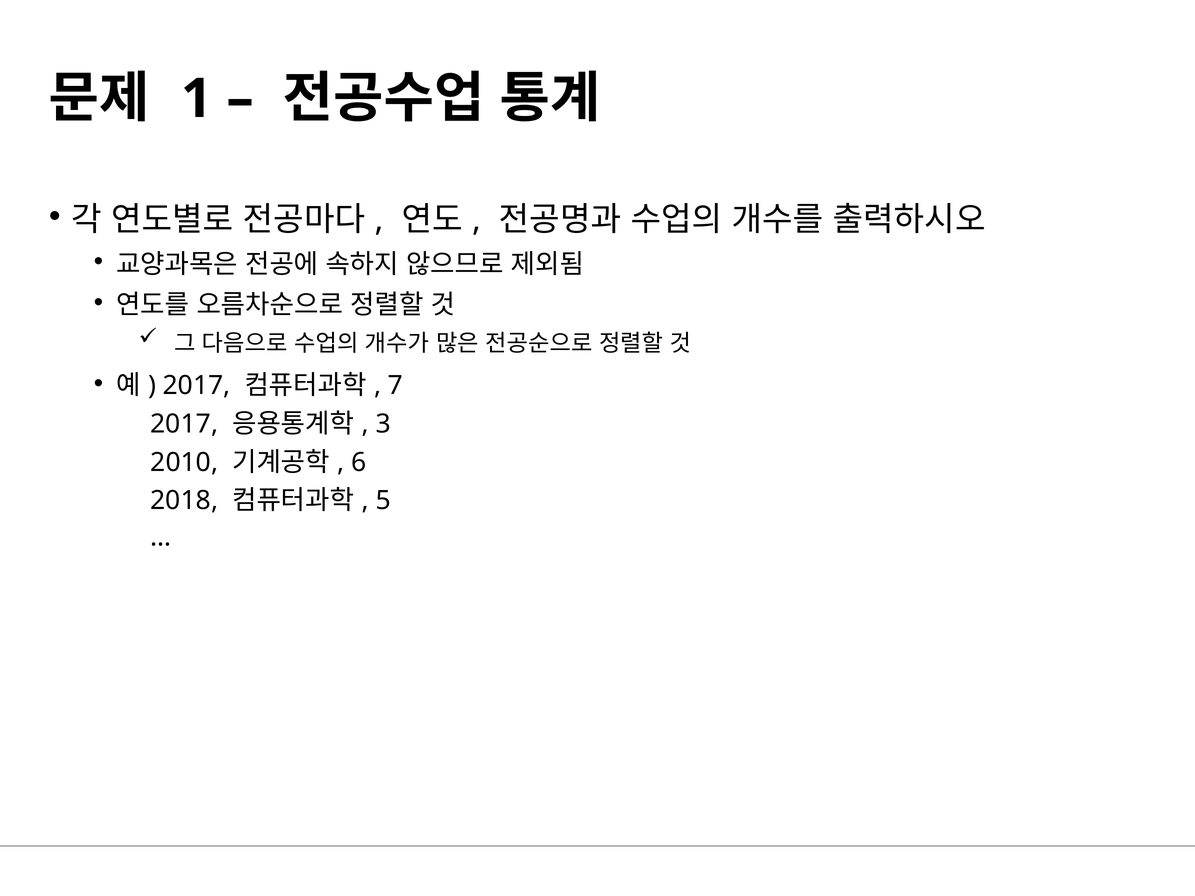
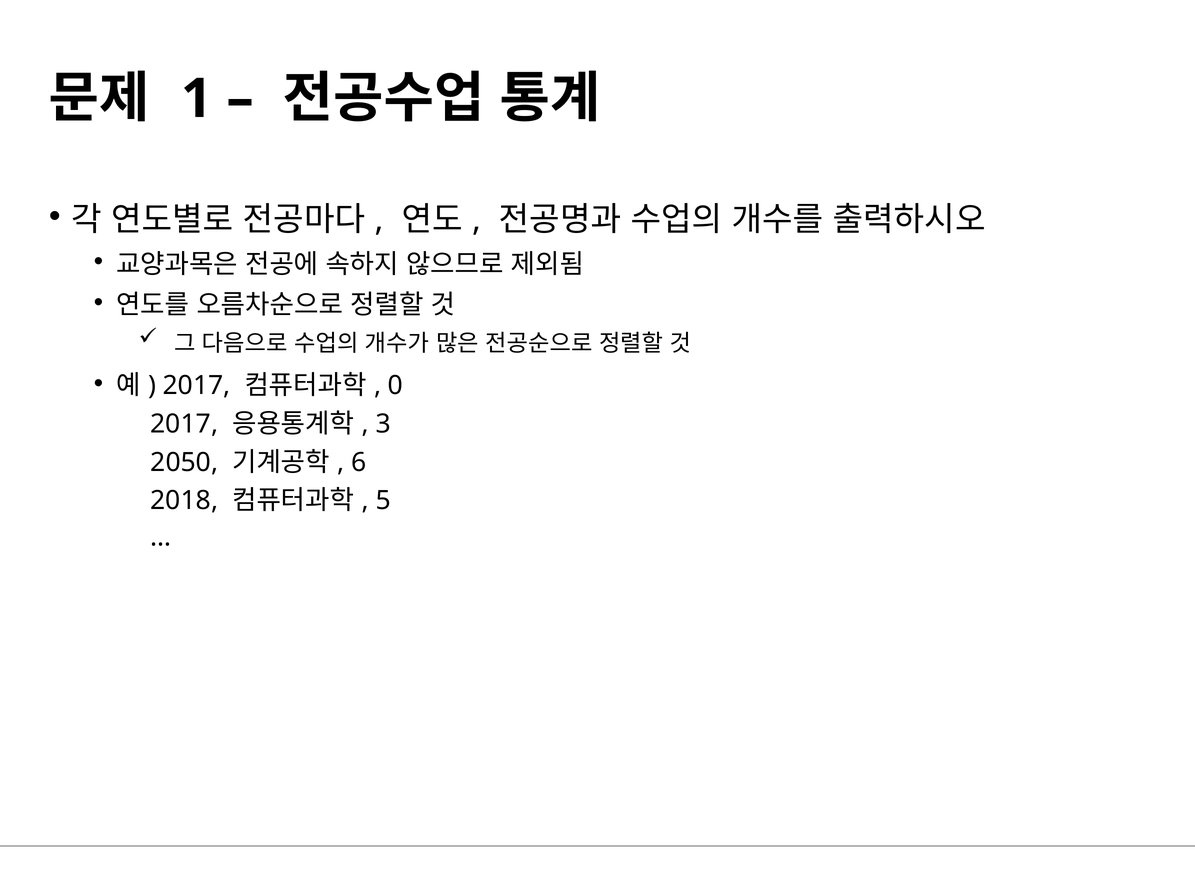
7: 7 -> 0 (396, 386)
2010: 2010 -> 2050 (184, 462)
